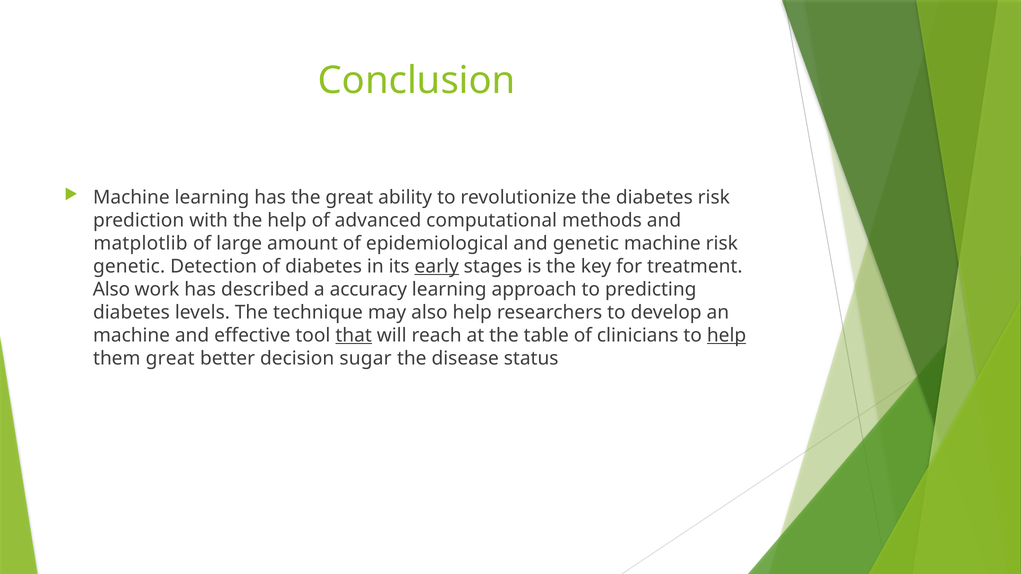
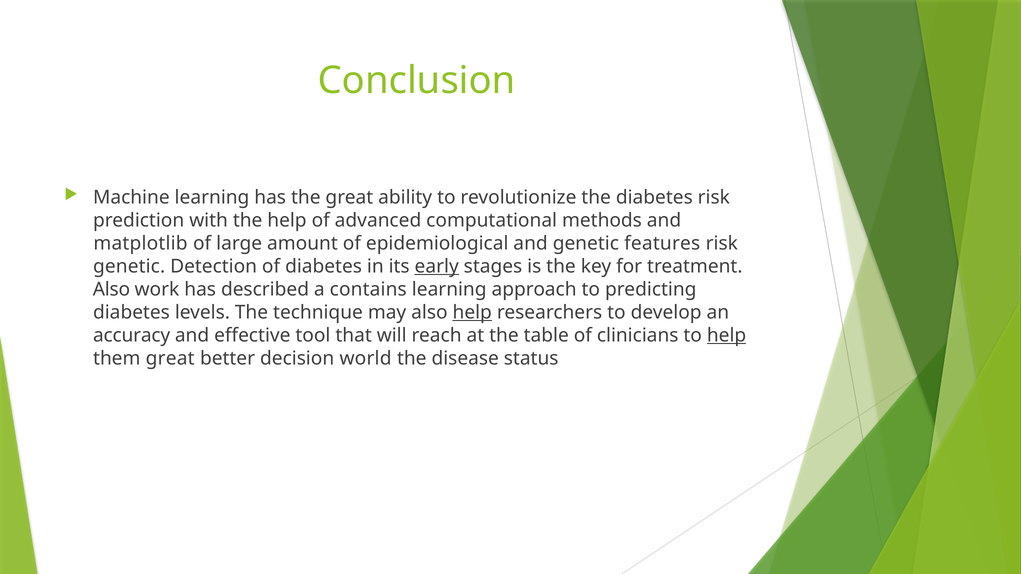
genetic machine: machine -> features (662, 244)
accuracy: accuracy -> contains (368, 289)
help underline: none -> present (472, 312)
machine: machine -> accuracy (132, 335)
that underline: present -> none (354, 335)
sugar: sugar -> world (366, 358)
